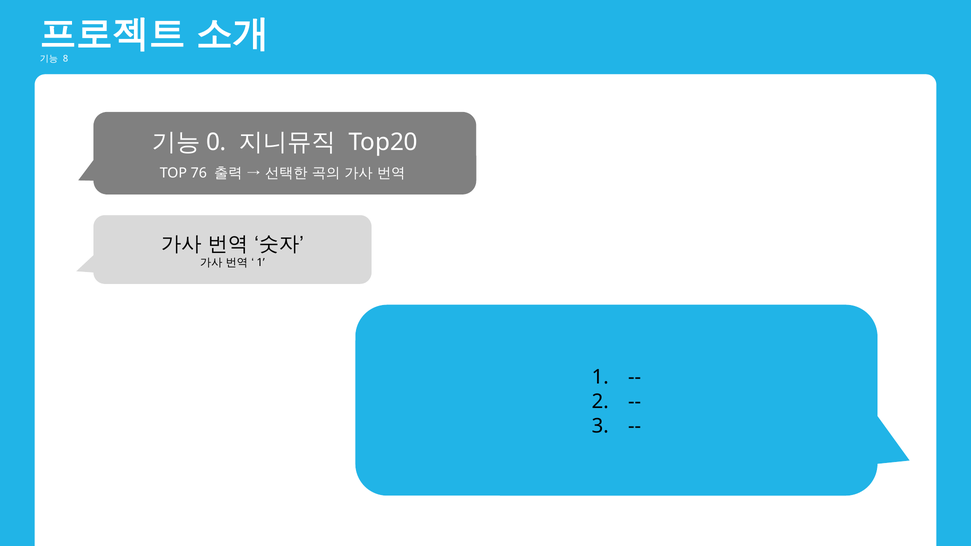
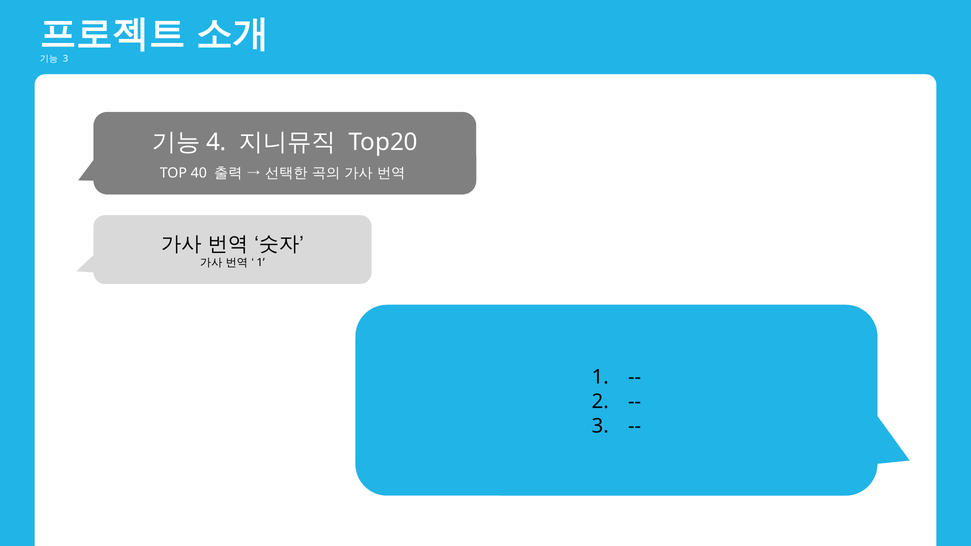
8: 8 -> 3 (66, 59)
0: 0 -> 4 (216, 142)
76: 76 -> 40 (199, 173)
